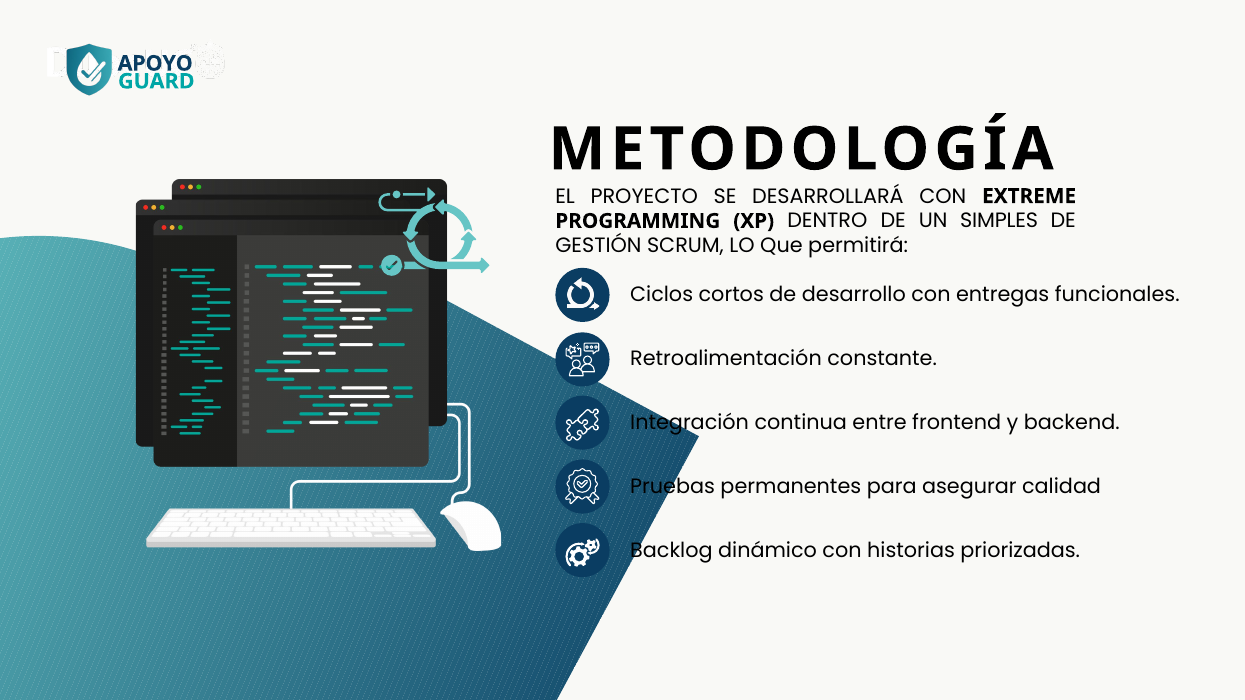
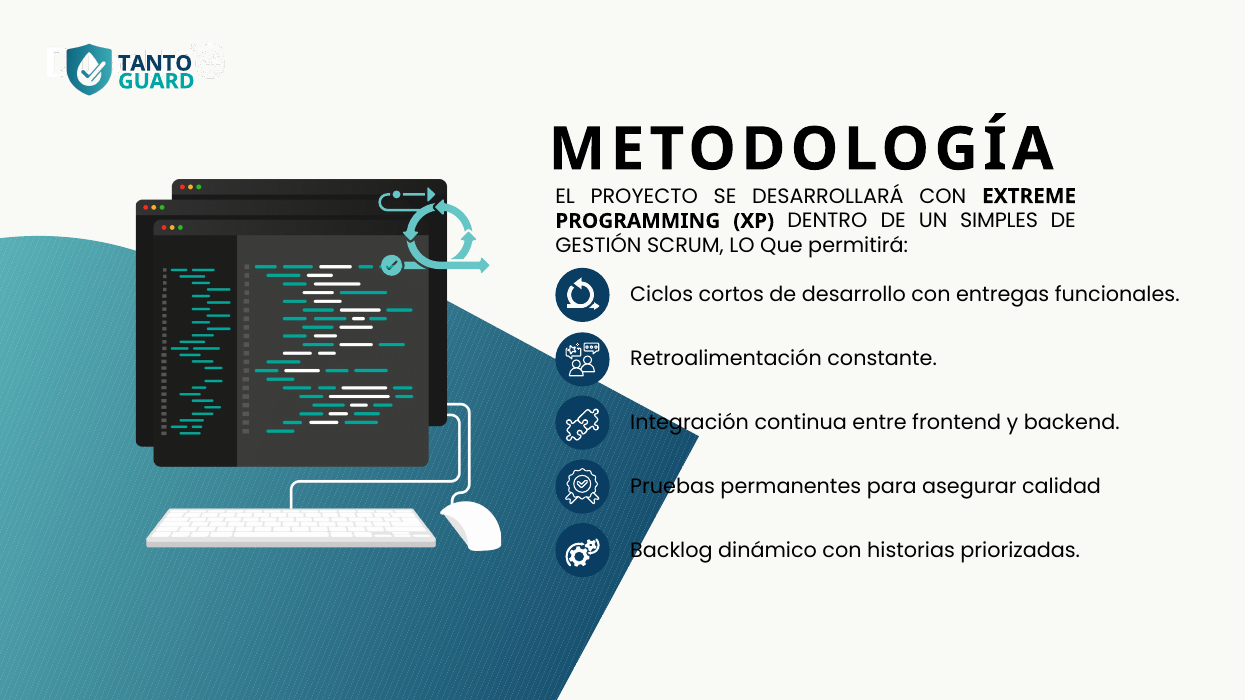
APOYO: APOYO -> TANTO (155, 63)
